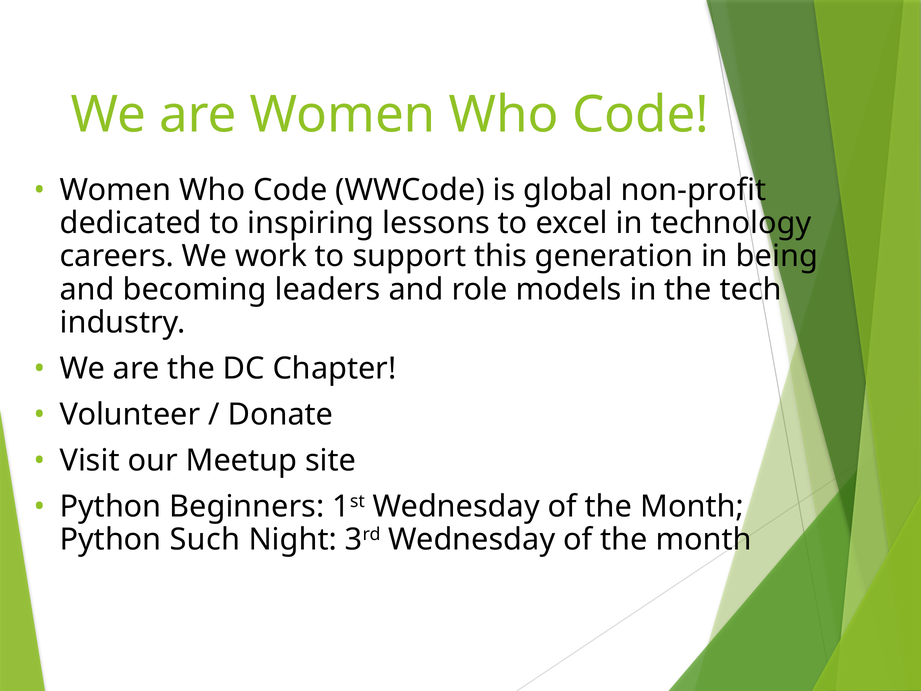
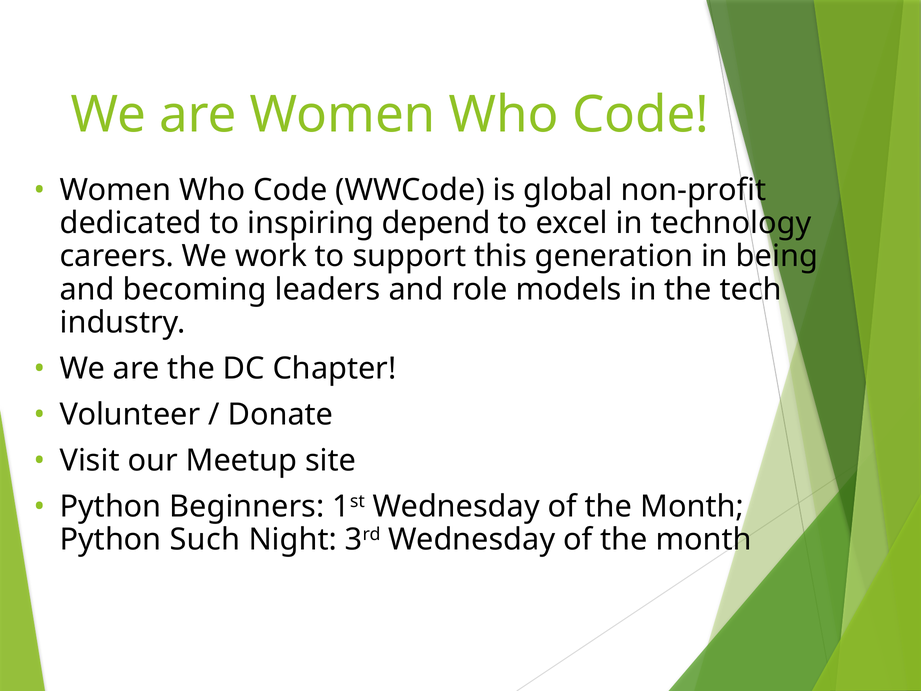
lessons: lessons -> depend (436, 223)
